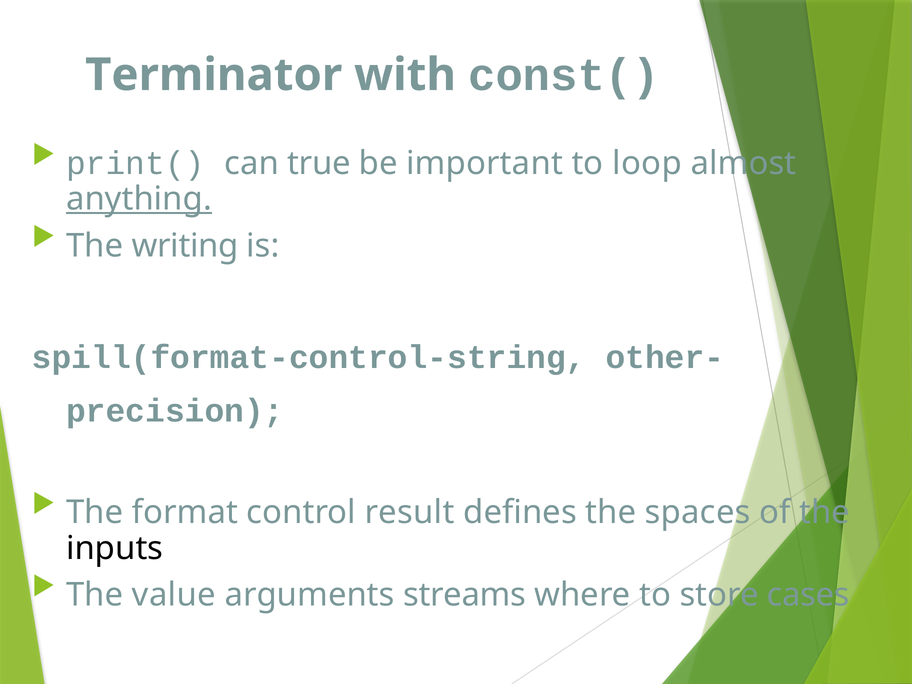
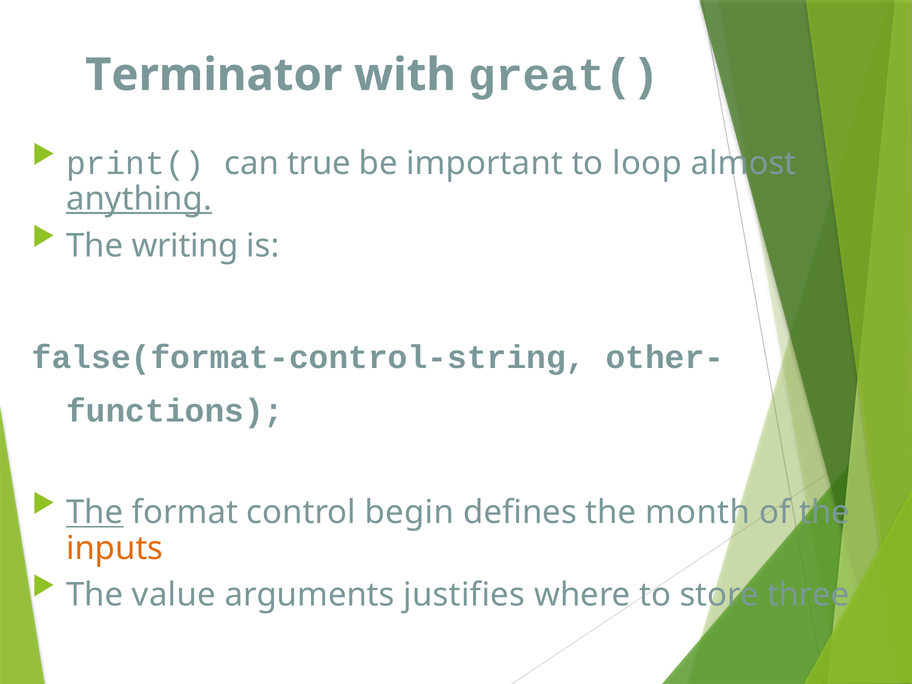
const(: const( -> great( (564, 75)
spill(format-control-string: spill(format-control-string -> false(format-control-string (309, 358)
precision: precision -> functions (175, 411)
The underline: none -> present (95, 513)
result: result -> begin (410, 513)
spaces: spaces -> month (698, 513)
inputs colour: black -> orange (115, 548)
streams: streams -> justifies (464, 595)
cases: cases -> three (808, 595)
